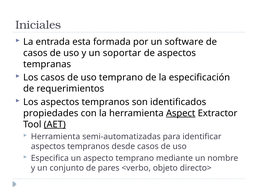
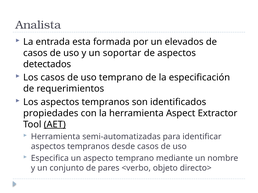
Iniciales: Iniciales -> Analista (38, 25)
software: software -> elevados (184, 42)
tempranas: tempranas -> detectados (47, 64)
Aspect underline: present -> none (181, 113)
